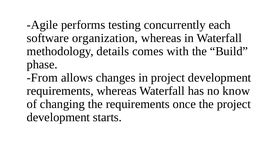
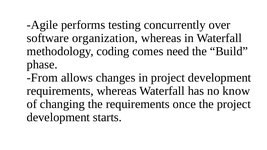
each: each -> over (220, 25)
details: details -> coding (113, 51)
with: with -> need (178, 51)
